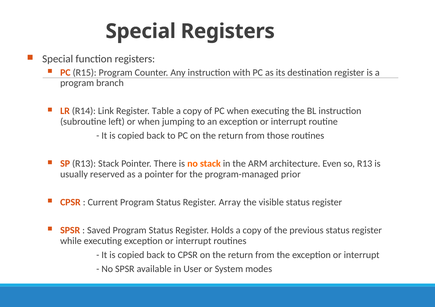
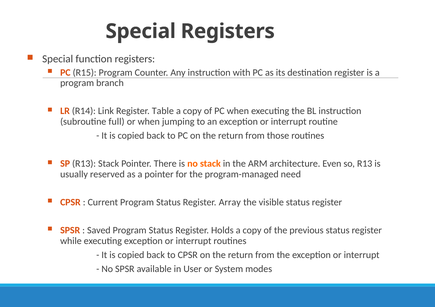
left: left -> full (117, 122)
prior: prior -> need (291, 174)
